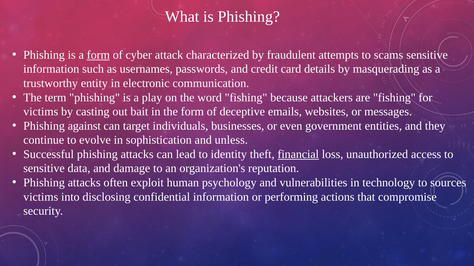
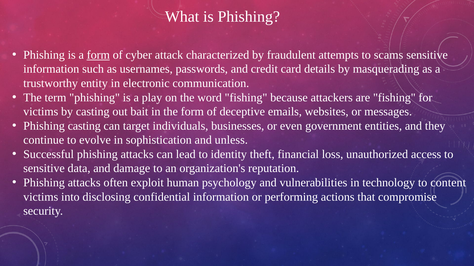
Phishing against: against -> casting (84, 126)
financial underline: present -> none (298, 155)
sources: sources -> content (448, 183)
